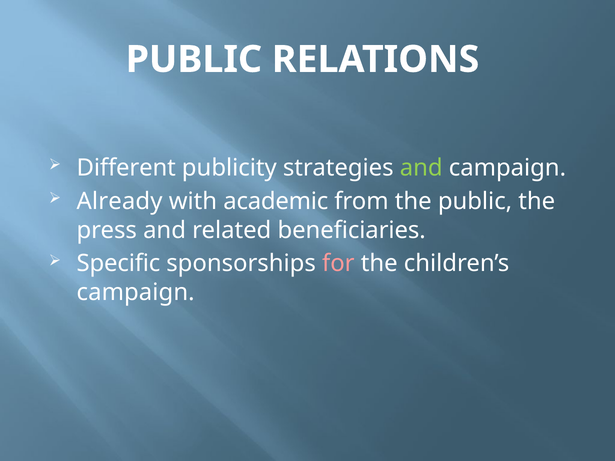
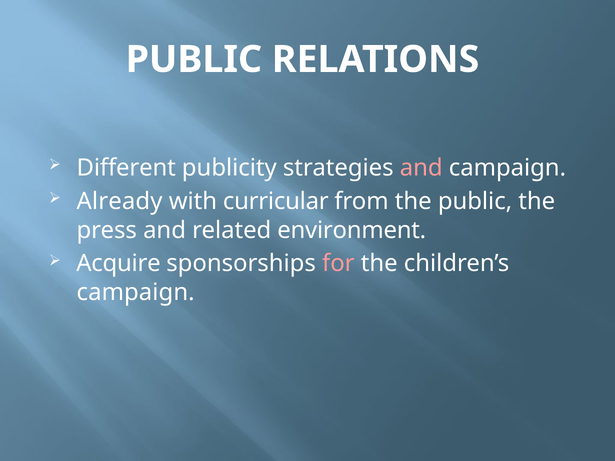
and colour: light green -> pink (421, 168)
academic: academic -> curricular (276, 202)
beneficiaries: beneficiaries -> environment (352, 230)
Specific: Specific -> Acquire (118, 264)
